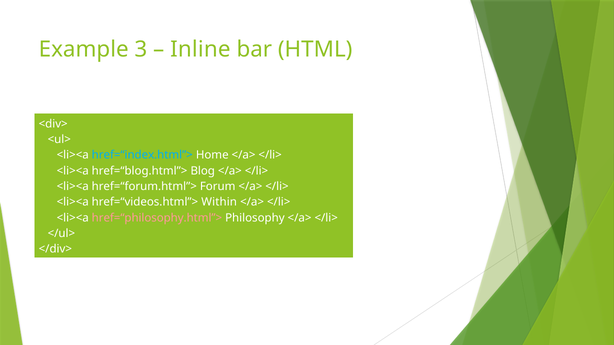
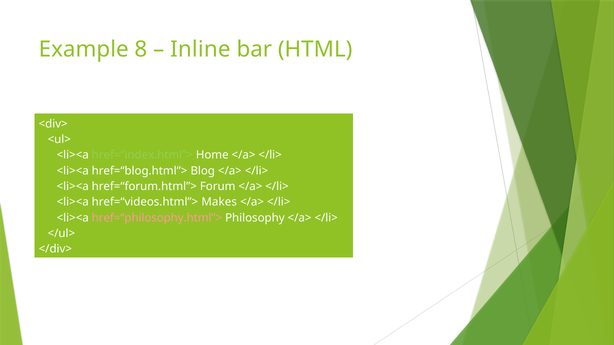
3: 3 -> 8 (141, 50)
href=“index.html”> colour: light blue -> light green (142, 155)
Within: Within -> Makes (219, 202)
